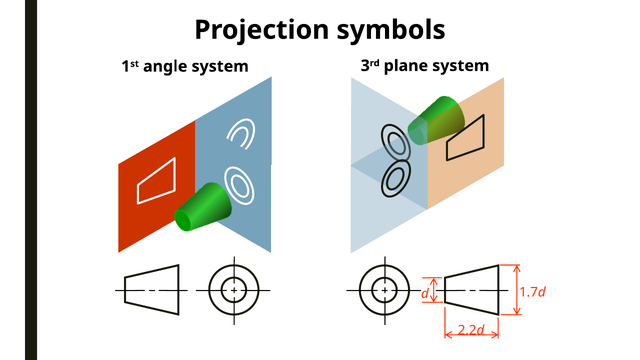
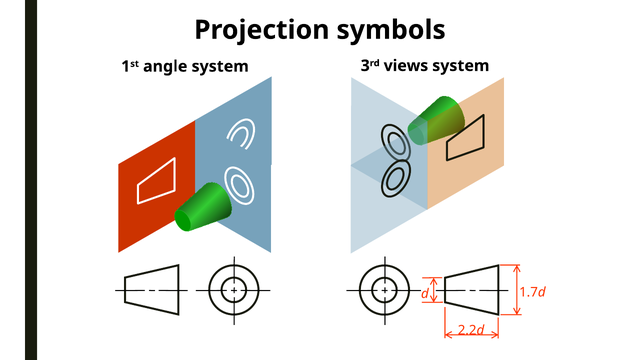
plane: plane -> views (406, 66)
